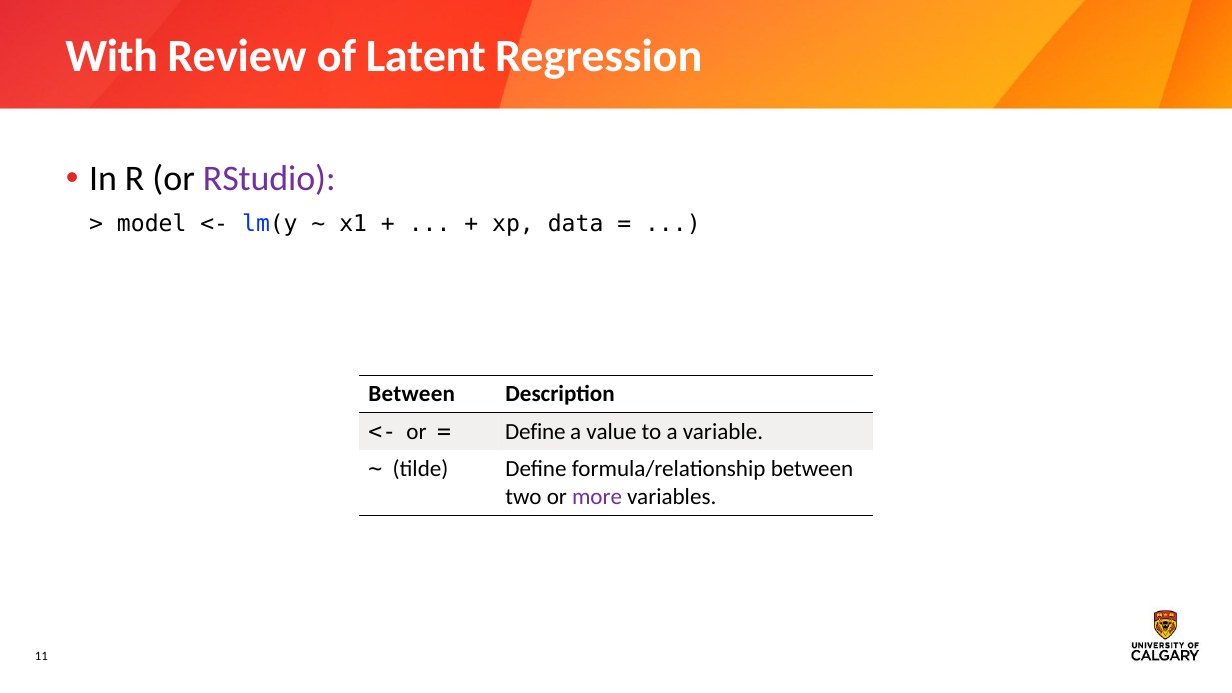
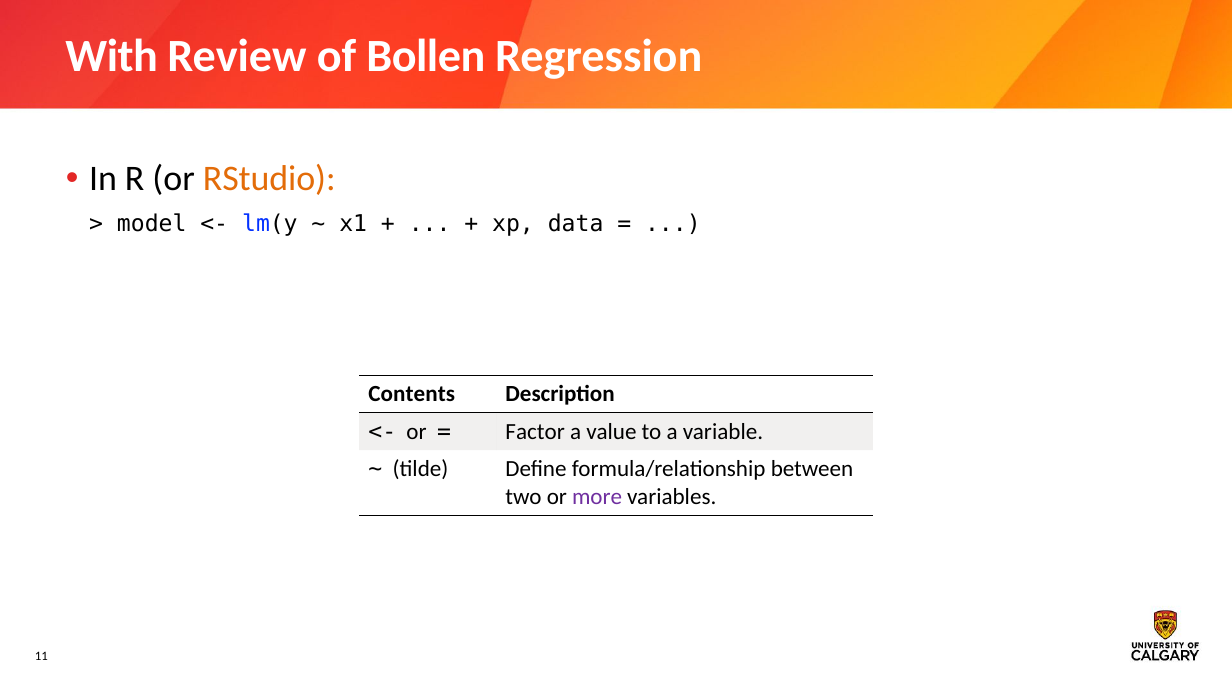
Latent: Latent -> Bollen (426, 57)
RStudio colour: purple -> orange (269, 179)
Between: Between -> Contents (412, 394)
Define: Define -> Factor (535, 432)
